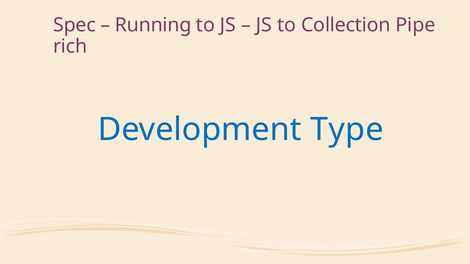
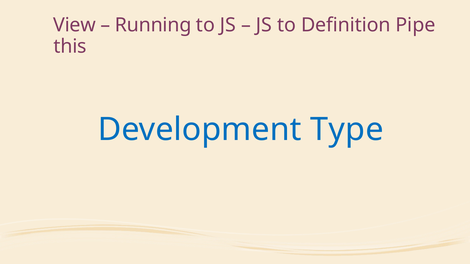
Spec: Spec -> View (75, 25)
Collection: Collection -> Definition (346, 25)
rich: rich -> this (70, 46)
